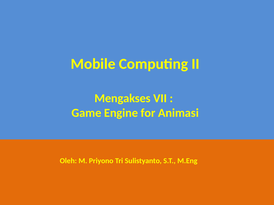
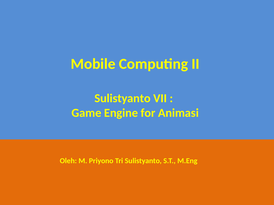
Mengakses: Mengakses -> Sulistyanto (123, 99)
